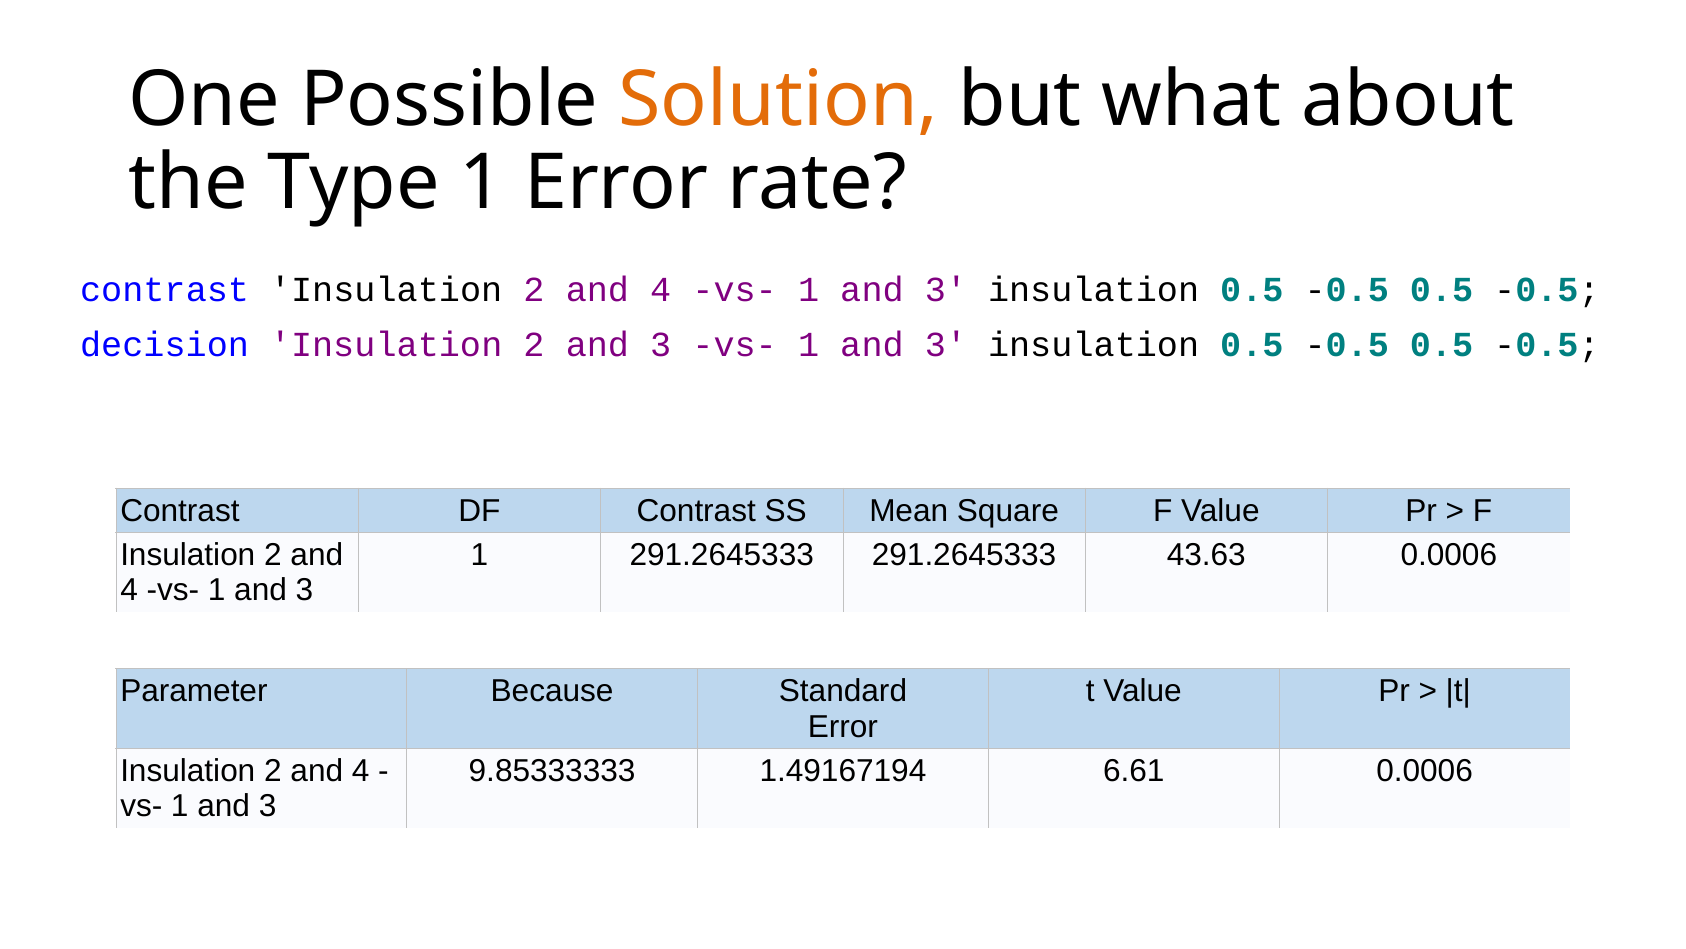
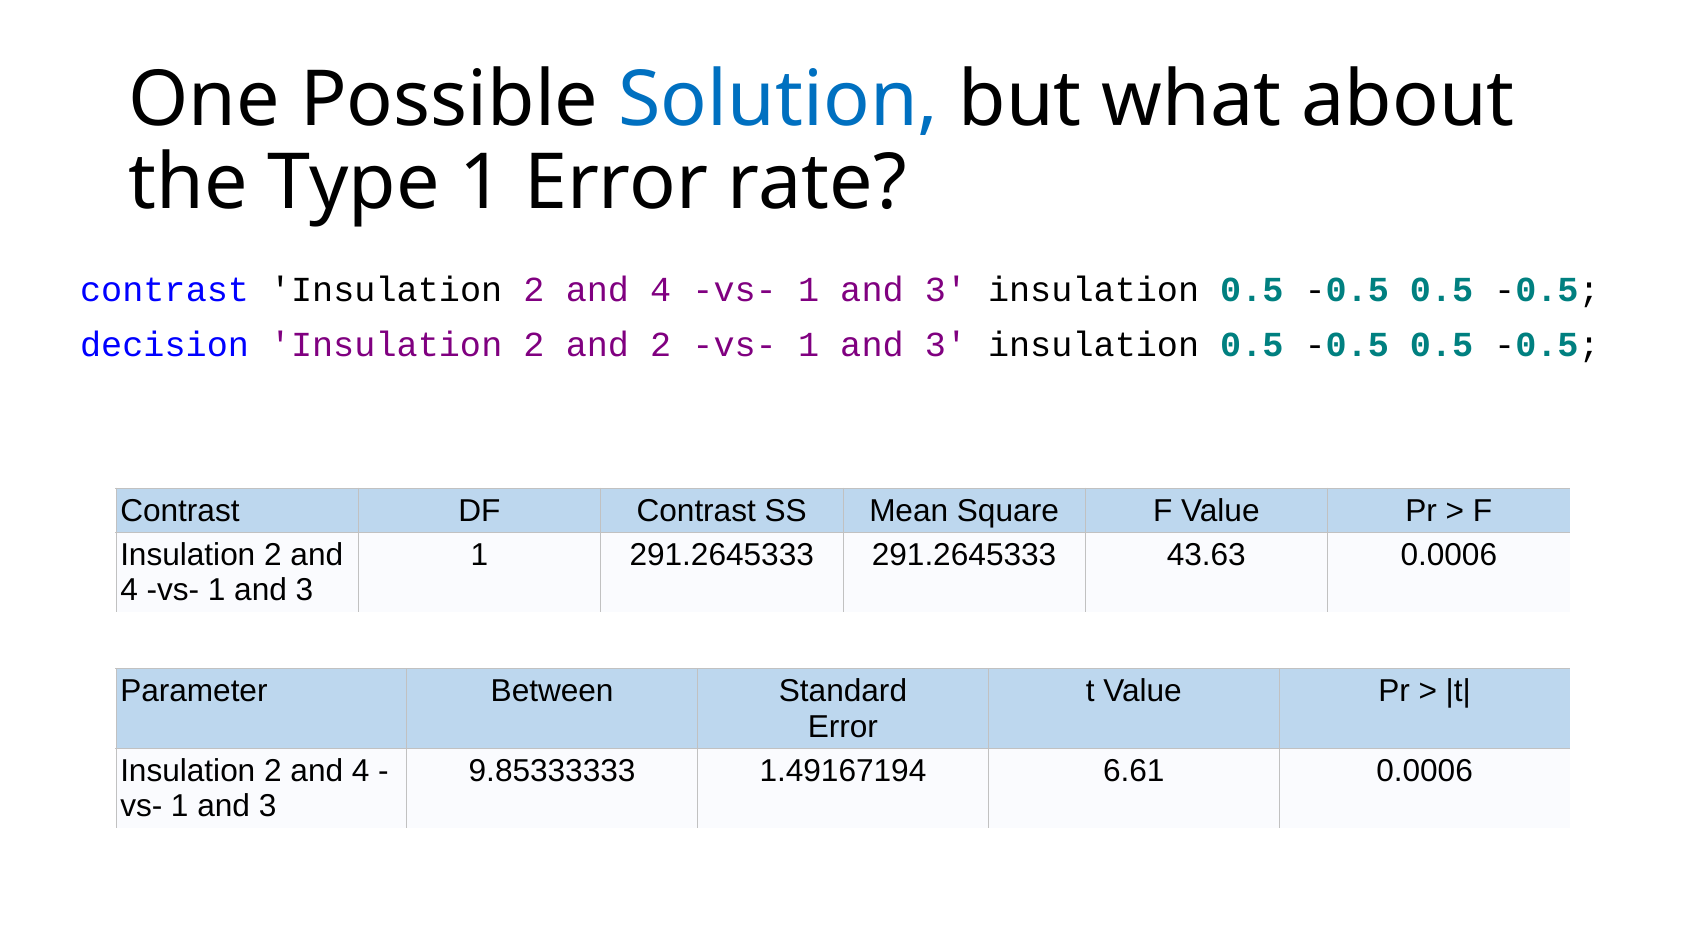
Solution colour: orange -> blue (779, 100)
2 and 3: 3 -> 2 (661, 345)
Because: Because -> Between (552, 691)
